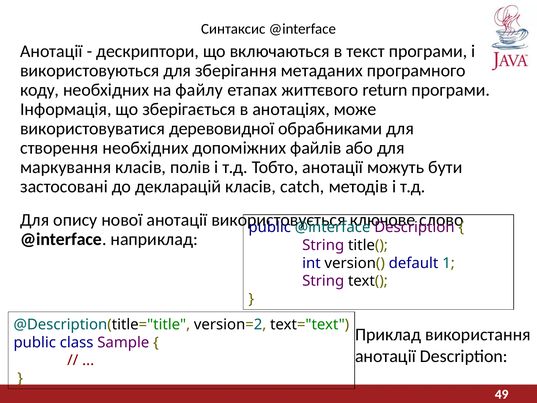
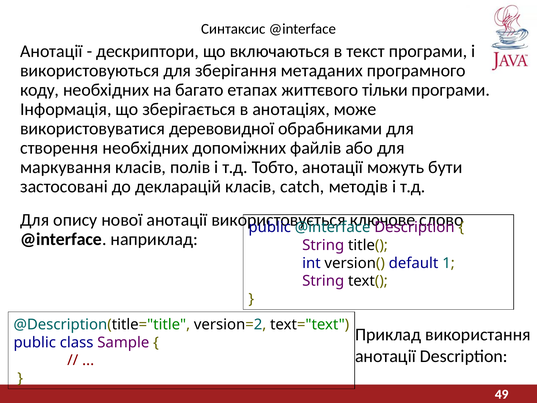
файлу: файлу -> багато (199, 90)
return: return -> тільки (385, 90)
